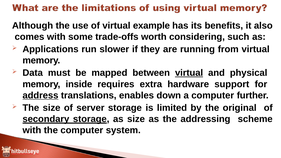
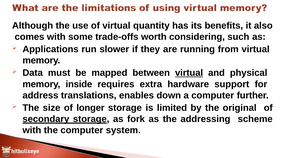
example: example -> quantity (151, 26)
address underline: present -> none (40, 95)
server: server -> longer (90, 108)
as size: size -> fork (136, 119)
